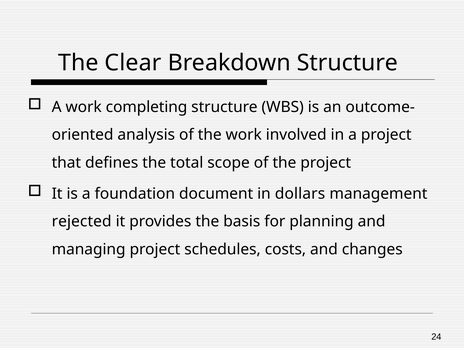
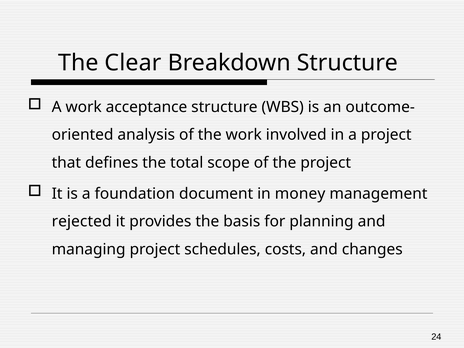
completing: completing -> acceptance (147, 107)
dollars: dollars -> money (300, 194)
